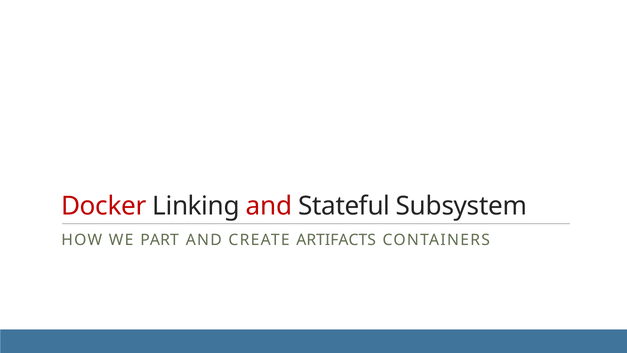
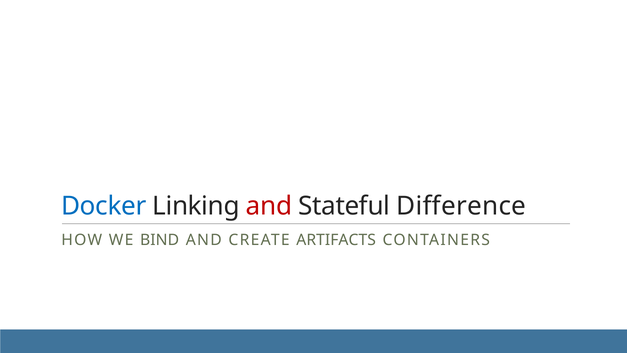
Docker colour: red -> blue (104, 206)
Subsystem: Subsystem -> Difference (461, 206)
PART: PART -> BIND (160, 240)
